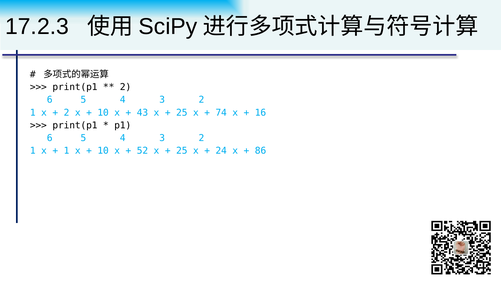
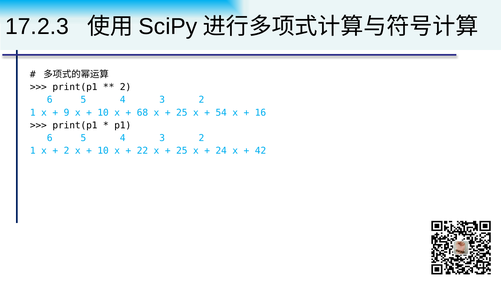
2: 2 -> 9 (66, 113)
43: 43 -> 68 (142, 113)
74: 74 -> 54 (221, 113)
1: 1 -> 2 (66, 150)
52: 52 -> 22 (142, 150)
86: 86 -> 42 (261, 150)
